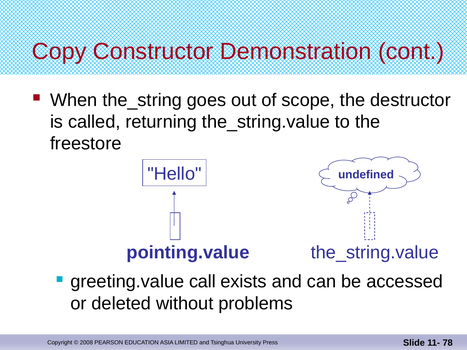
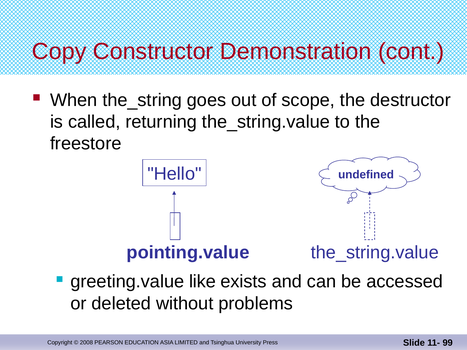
call: call -> like (202, 282)
78: 78 -> 99 (448, 343)
